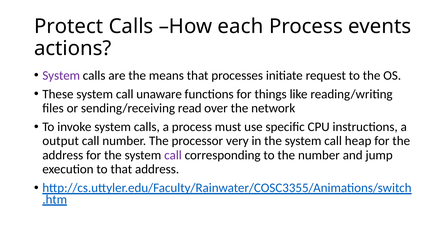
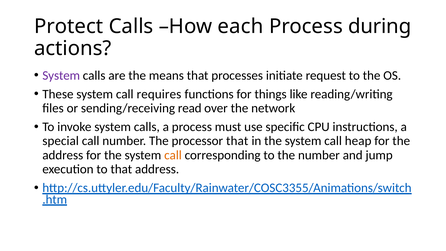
events: events -> during (380, 26)
unaware: unaware -> requires (159, 94)
output: output -> special (61, 141)
processor very: very -> that (237, 141)
call colour: purple -> orange (173, 155)
